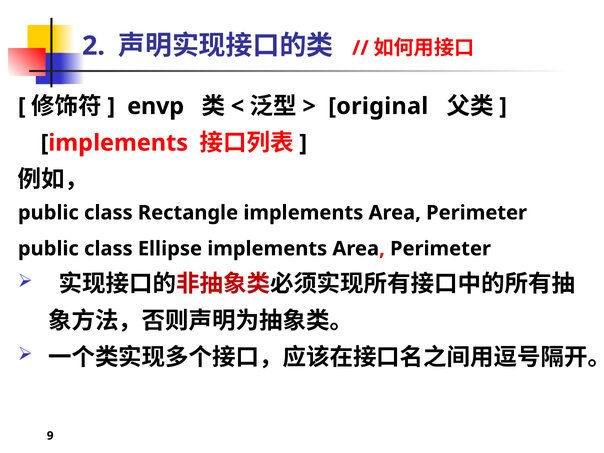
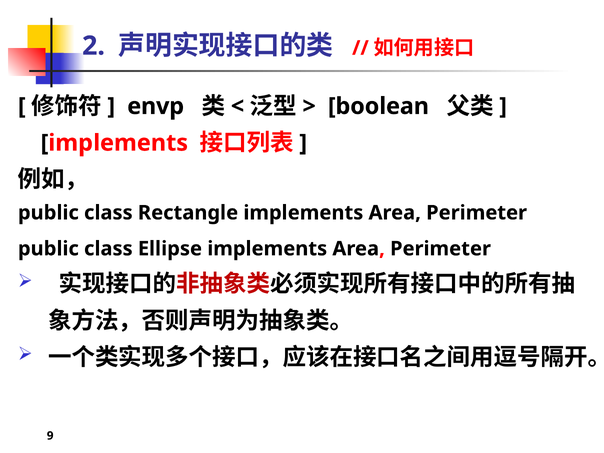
original: original -> boolean (378, 106)
